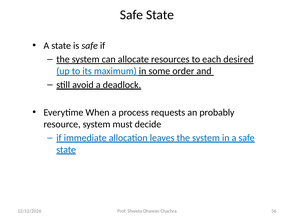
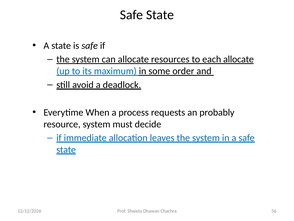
each desired: desired -> allocate (239, 59)
